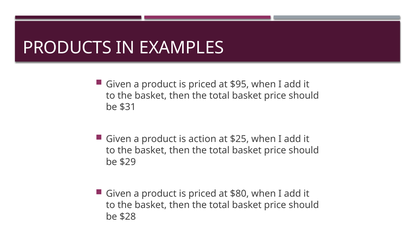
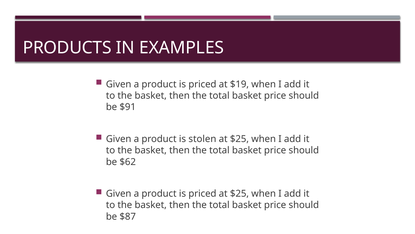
$95: $95 -> $19 (239, 84)
$31: $31 -> $91 (128, 107)
action: action -> stolen (202, 139)
$29: $29 -> $62 (128, 161)
priced at $80: $80 -> $25 (239, 193)
$28: $28 -> $87 (128, 216)
